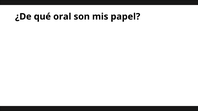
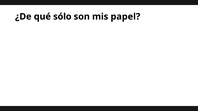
oral: oral -> sólo (62, 17)
